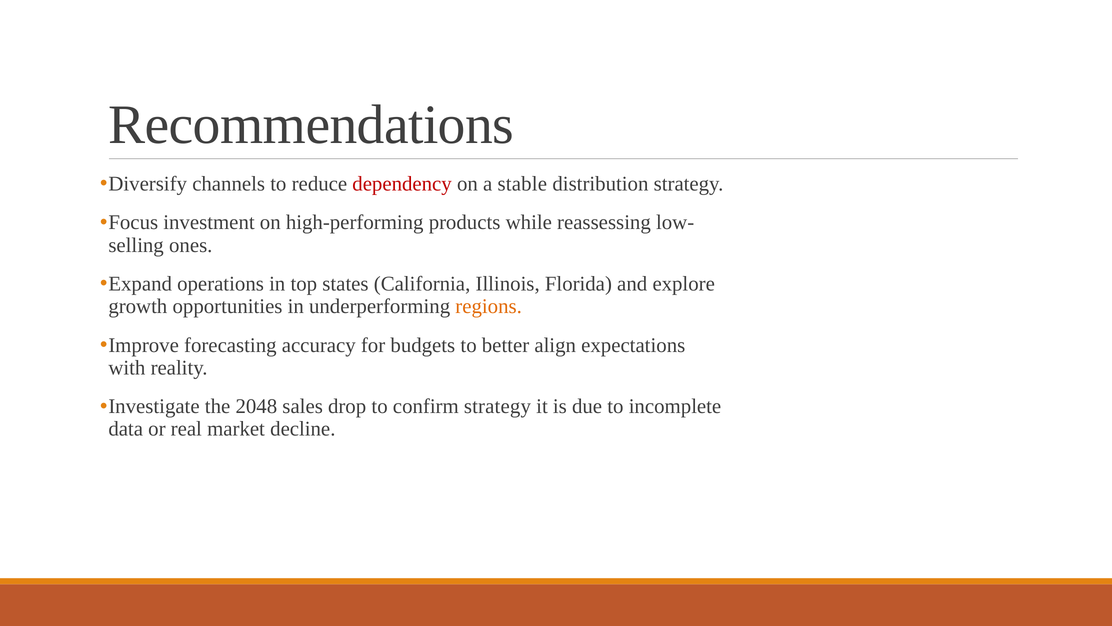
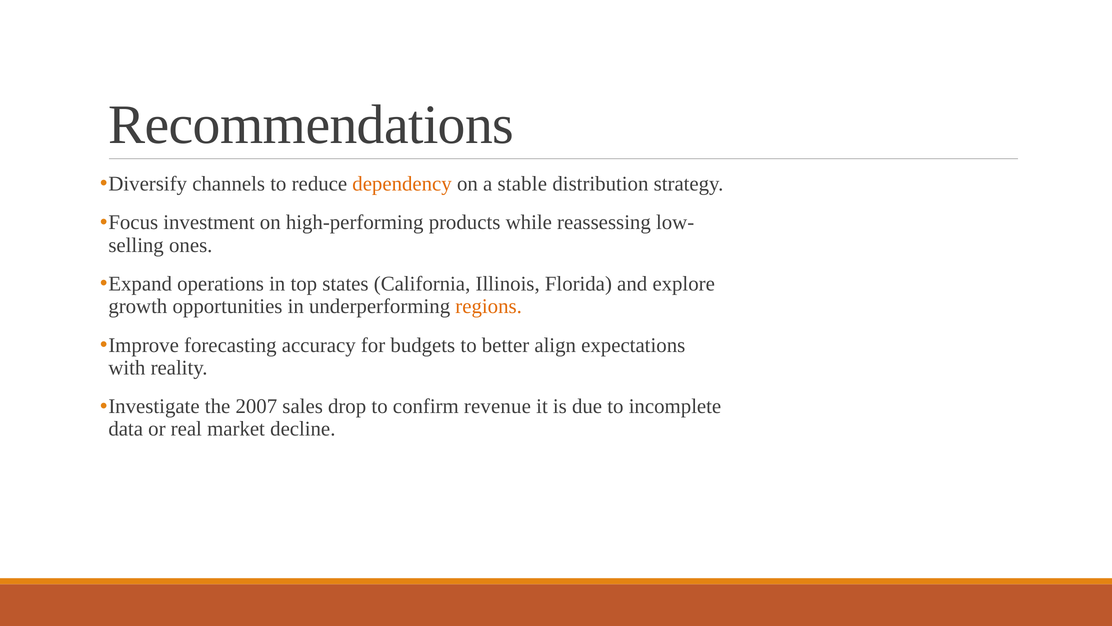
dependency colour: red -> orange (402, 184)
2048: 2048 -> 2007 (256, 406)
confirm strategy: strategy -> revenue (497, 406)
